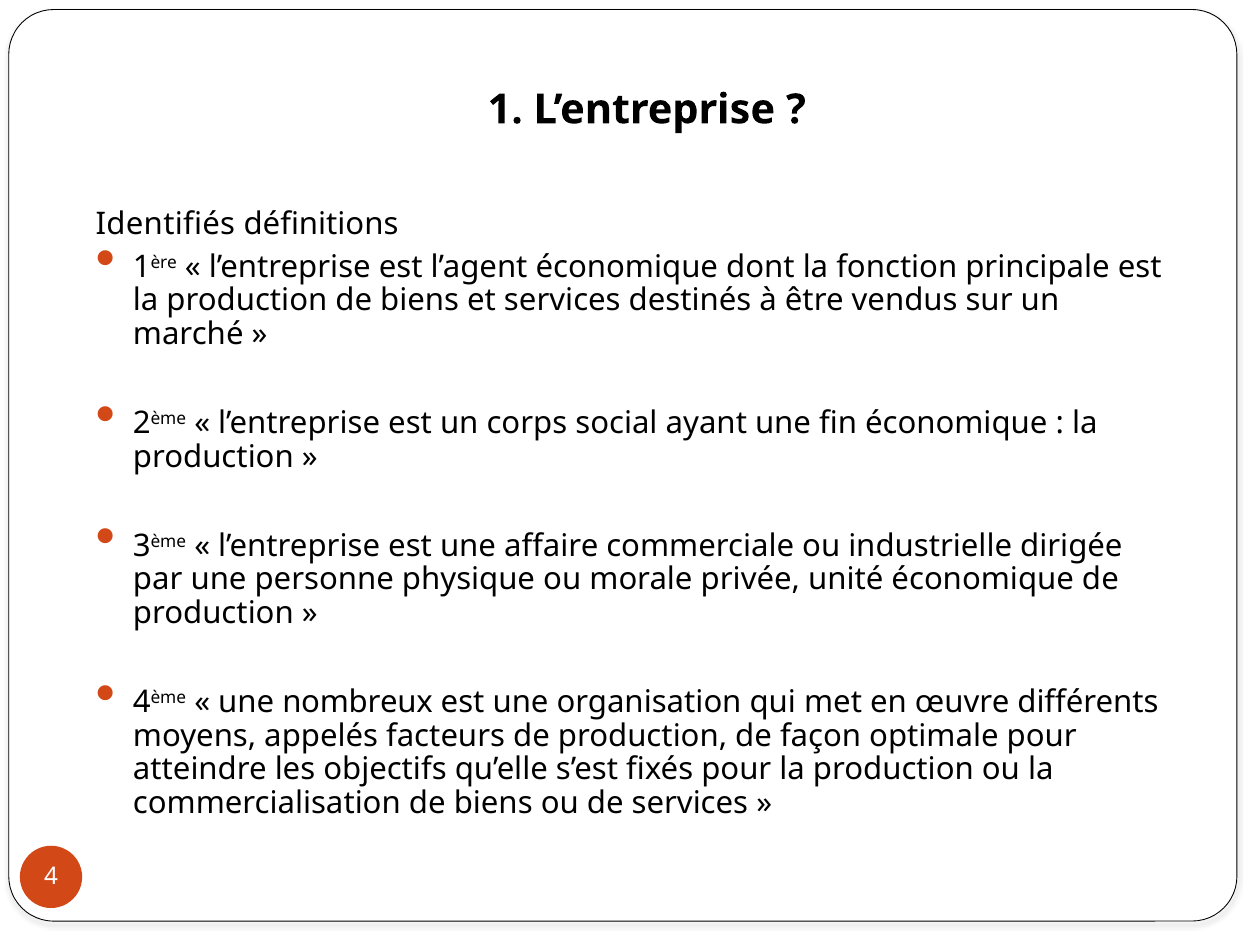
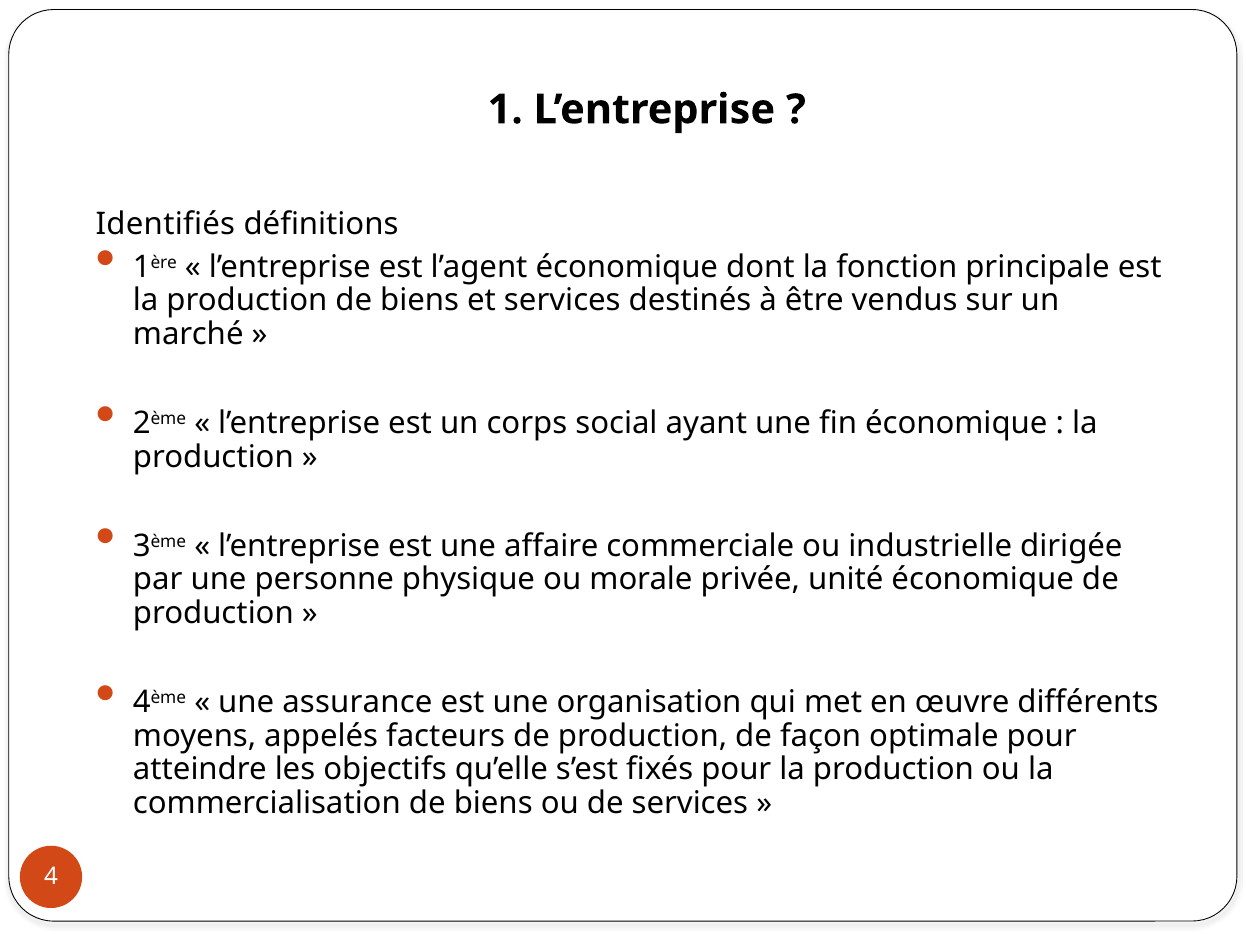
nombreux: nombreux -> assurance (357, 702)
